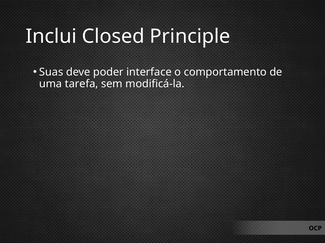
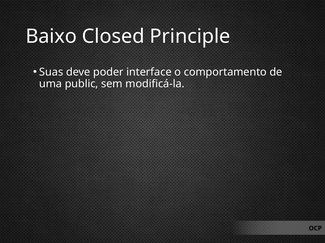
Inclui: Inclui -> Baixo (51, 36)
tarefa: tarefa -> public (82, 84)
